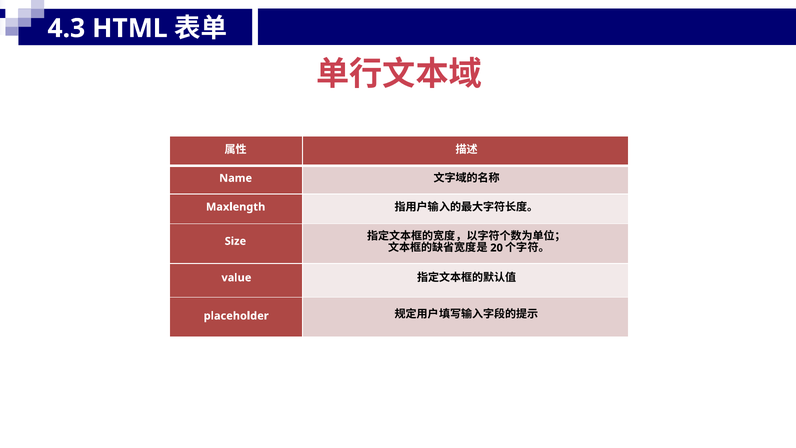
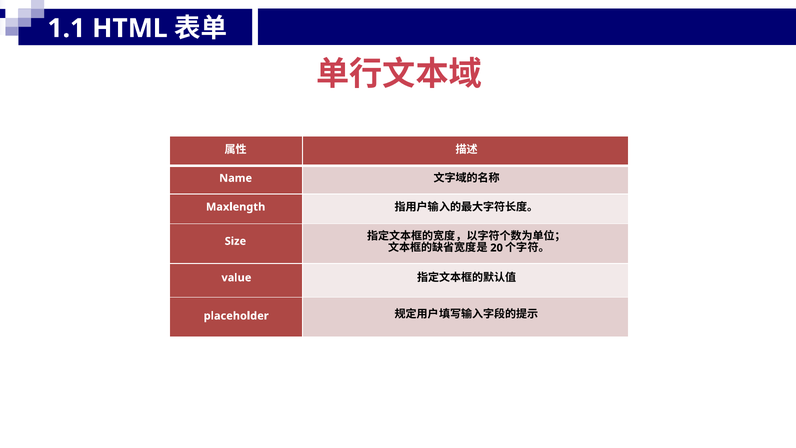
4.3: 4.3 -> 1.1 (66, 28)
